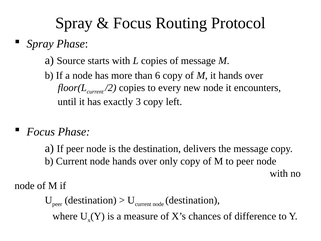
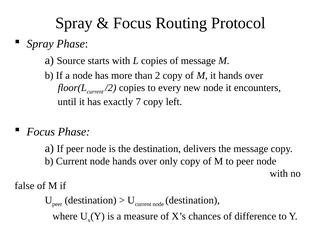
6: 6 -> 2 (158, 75)
3: 3 -> 7 (138, 102)
node: node -> false (24, 186)
